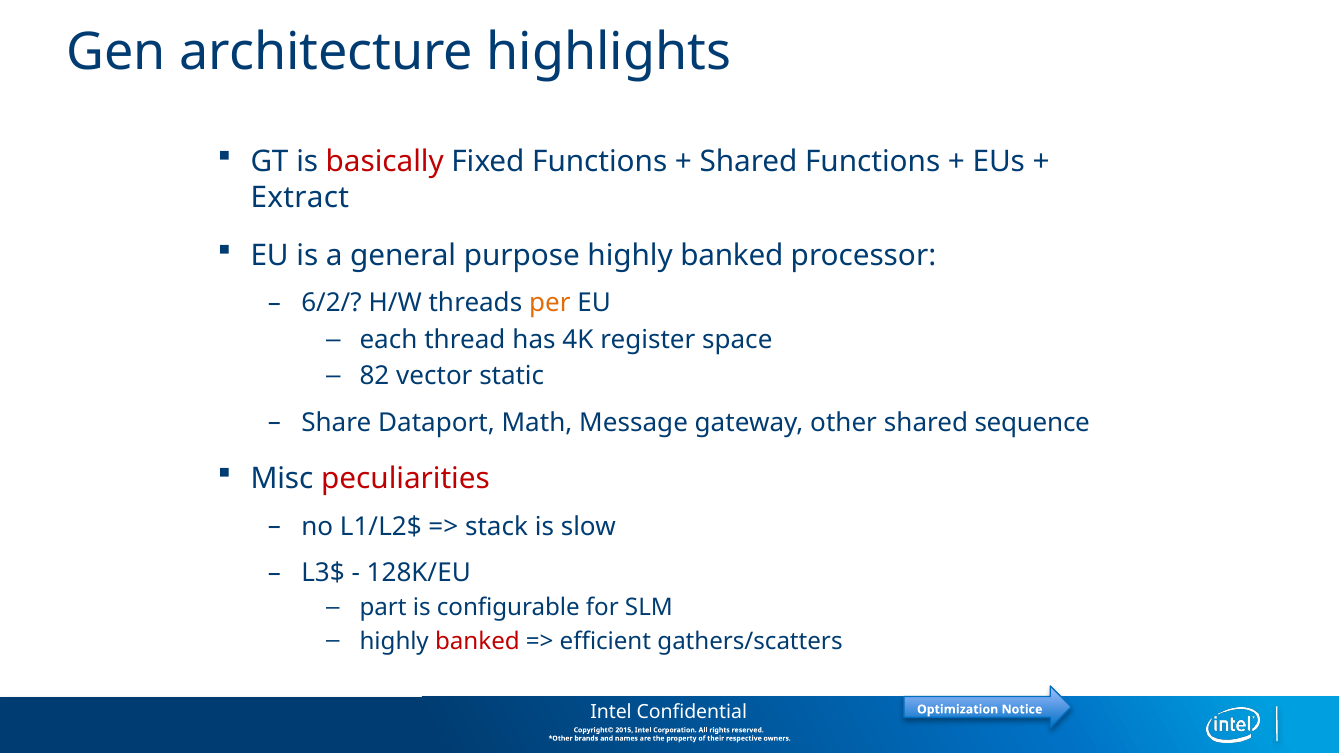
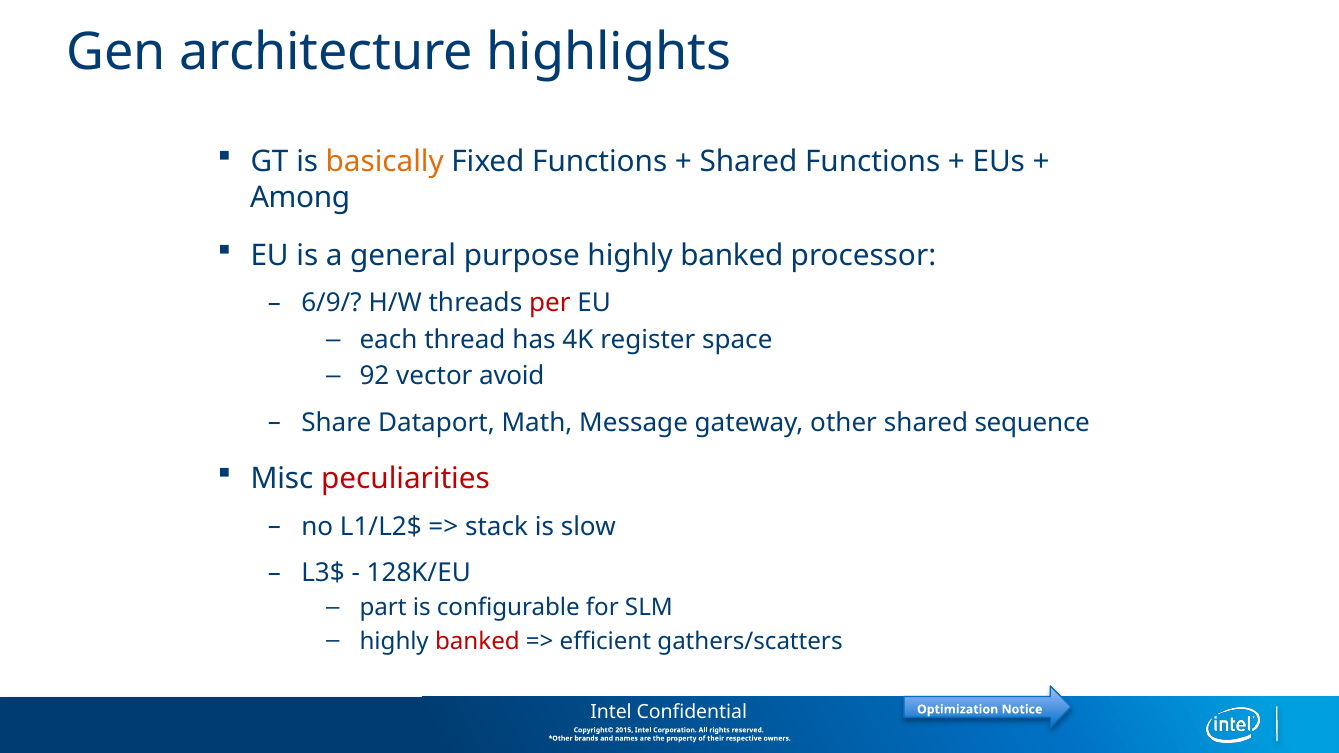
basically colour: red -> orange (385, 162)
Extract: Extract -> Among (300, 197)
6/2/: 6/2/ -> 6/9/ (332, 303)
per colour: orange -> red (550, 303)
82: 82 -> 92 (374, 377)
static: static -> avoid (512, 377)
